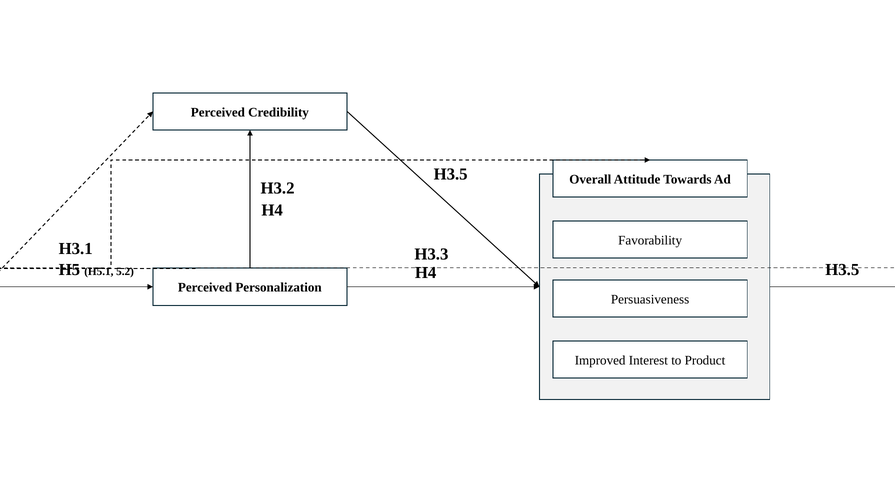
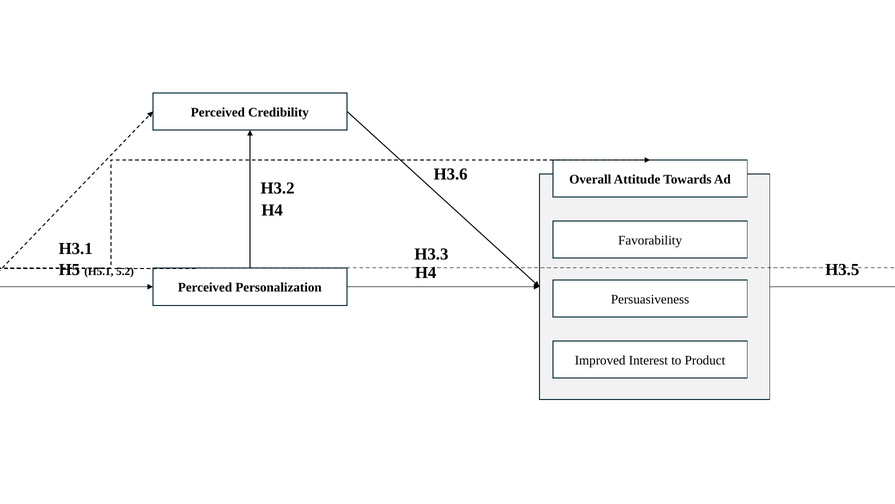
H3.5: H3.5 -> H3.6 (451, 174)
